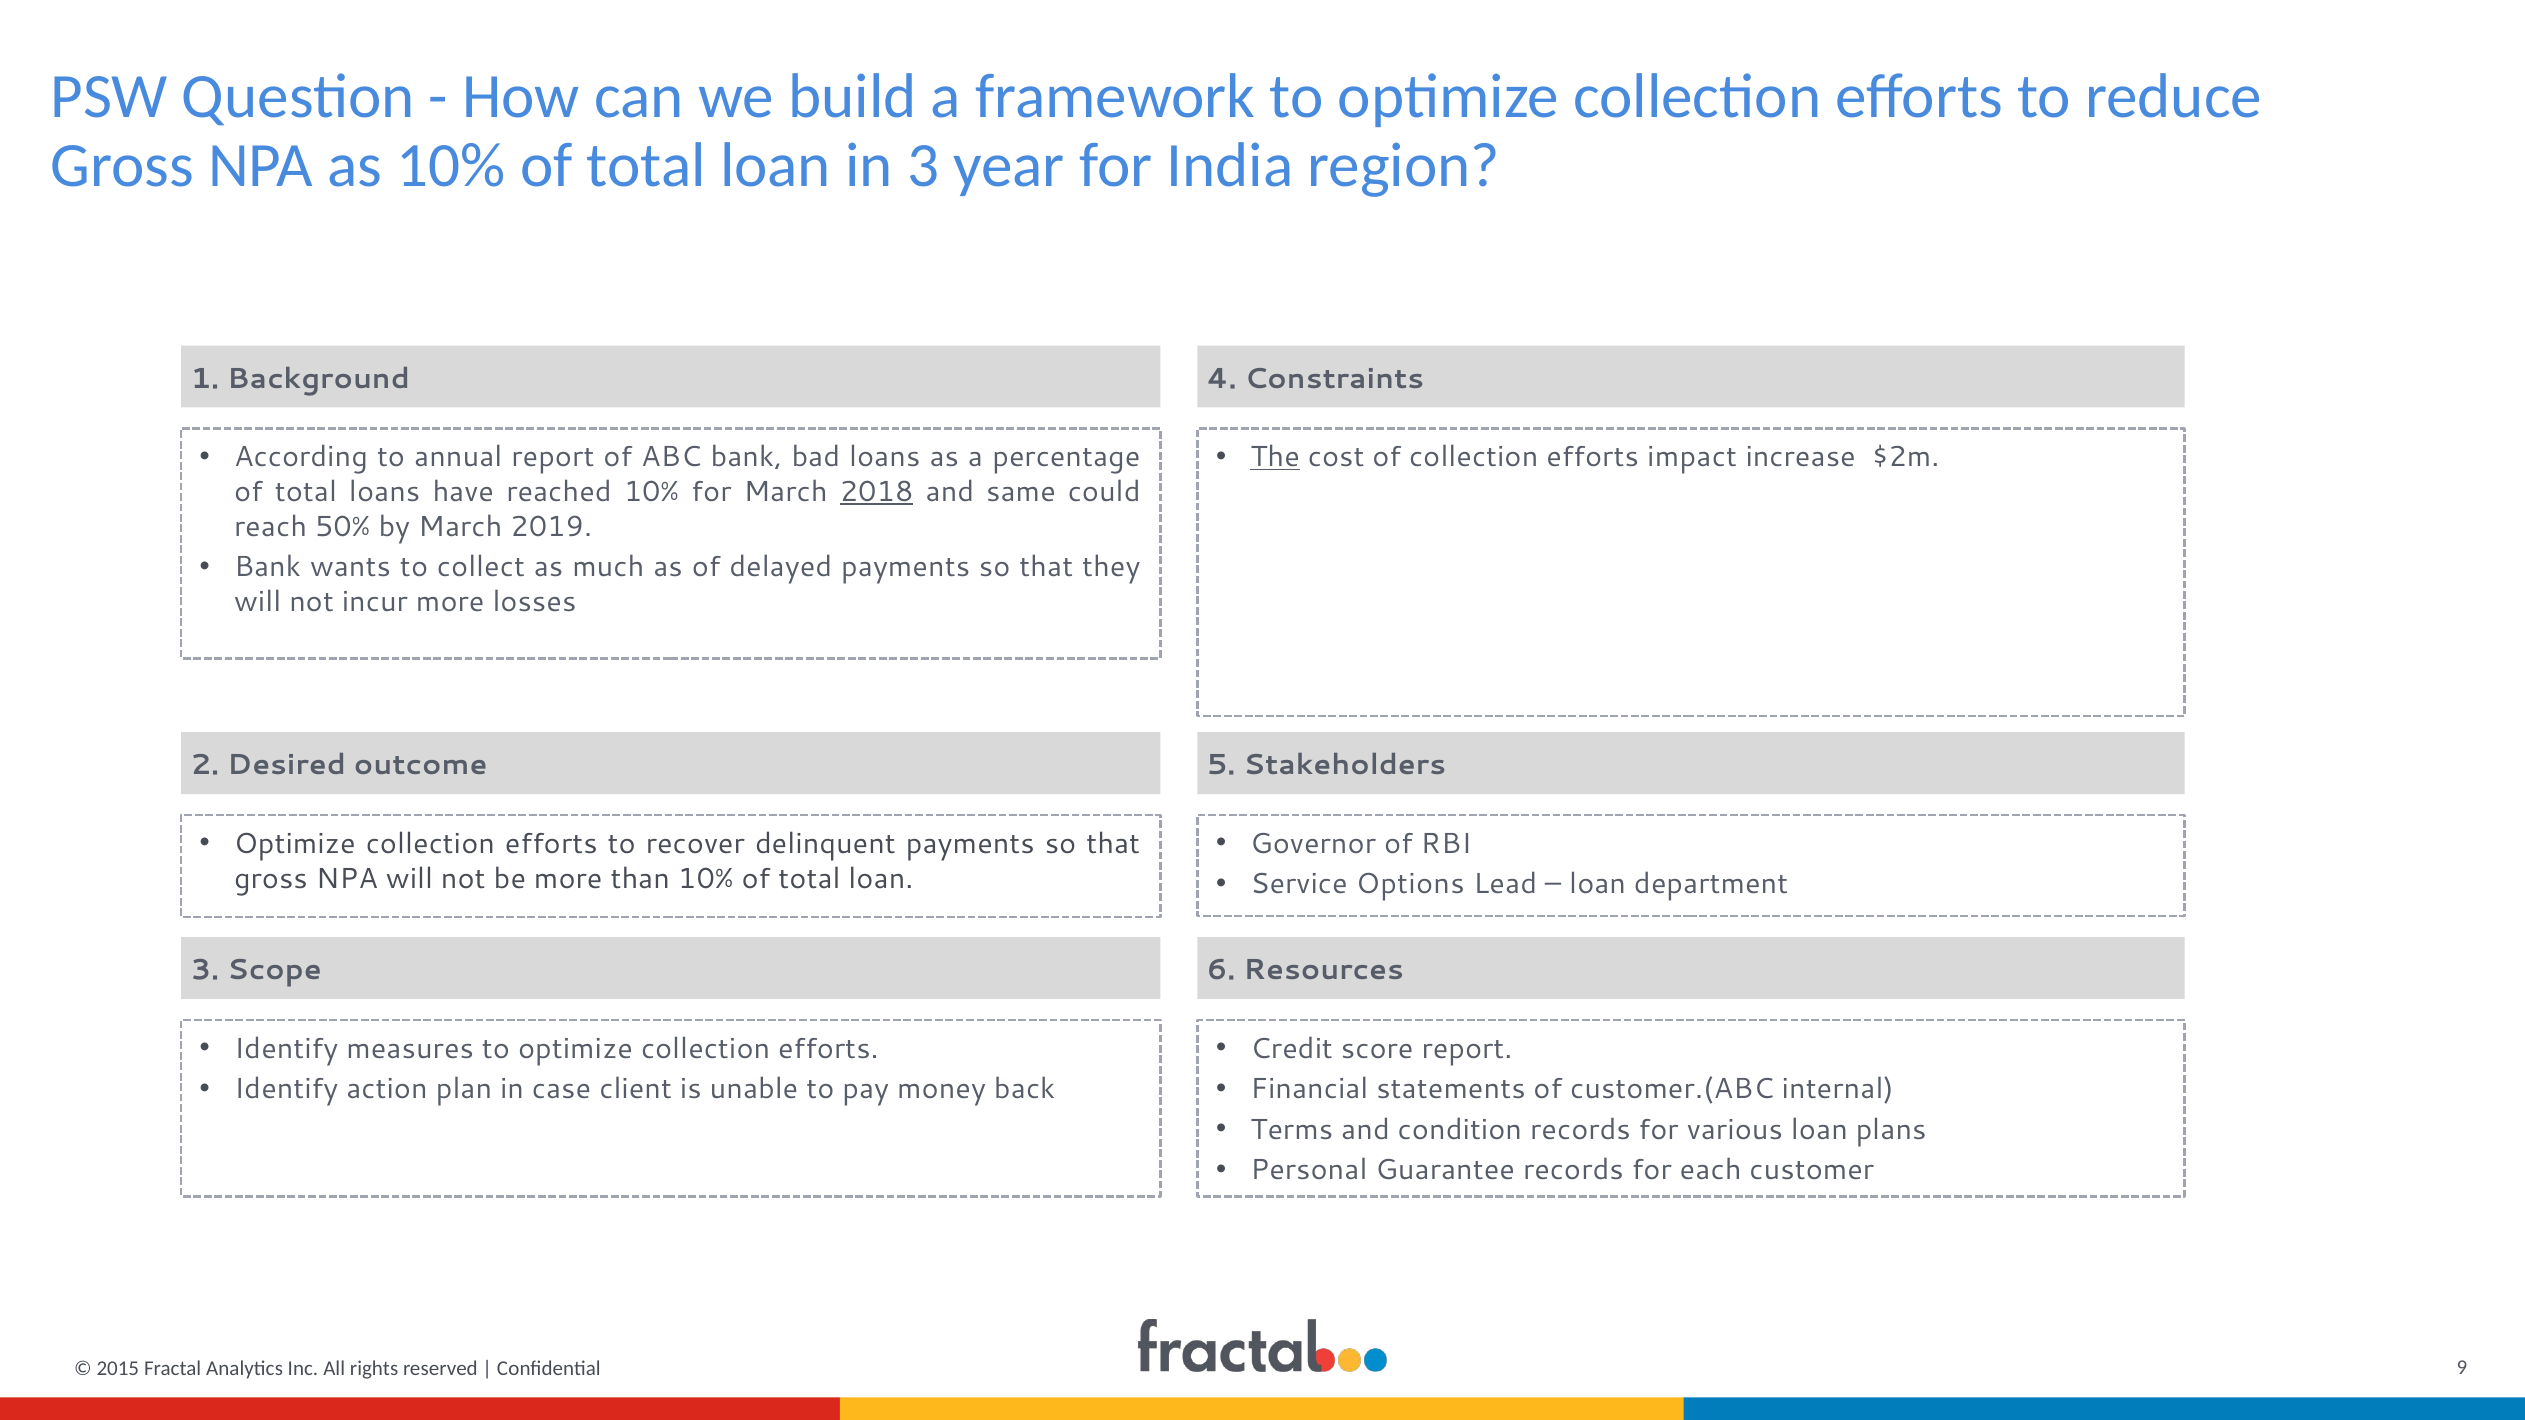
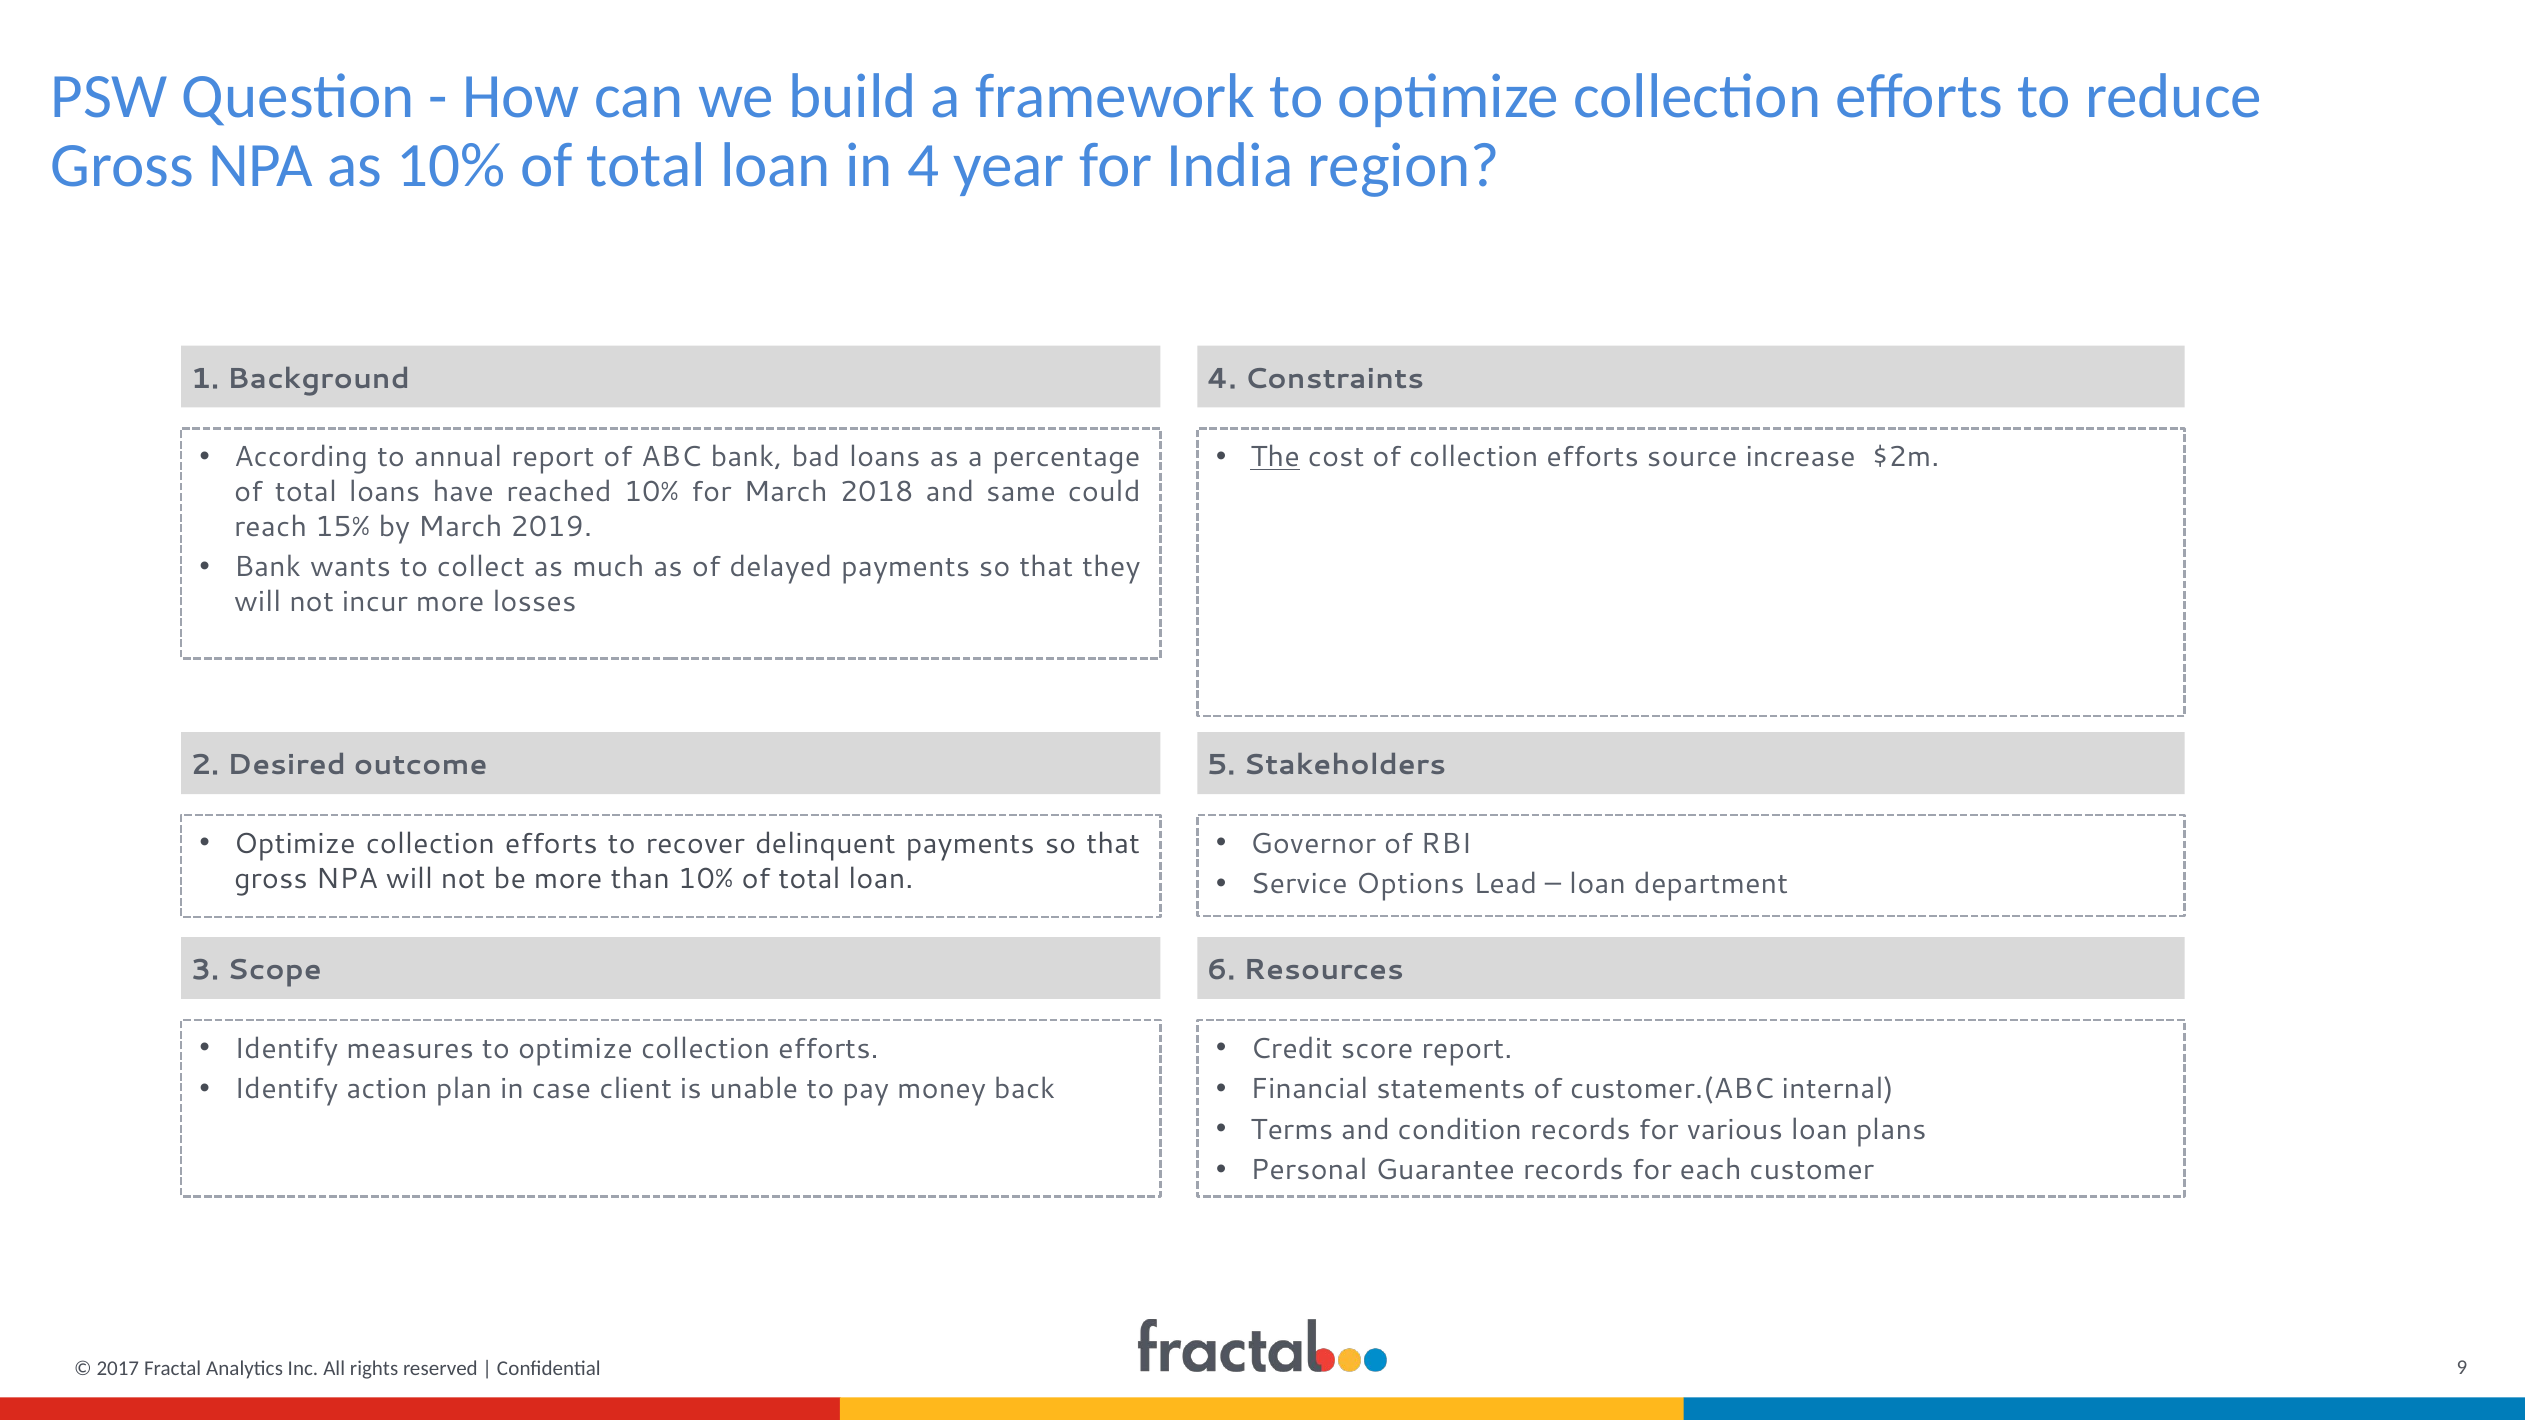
in 3: 3 -> 4 (923, 165)
impact: impact -> source (1692, 457)
2018 underline: present -> none (877, 492)
50%: 50% -> 15% (343, 527)
2015: 2015 -> 2017 (118, 1369)
